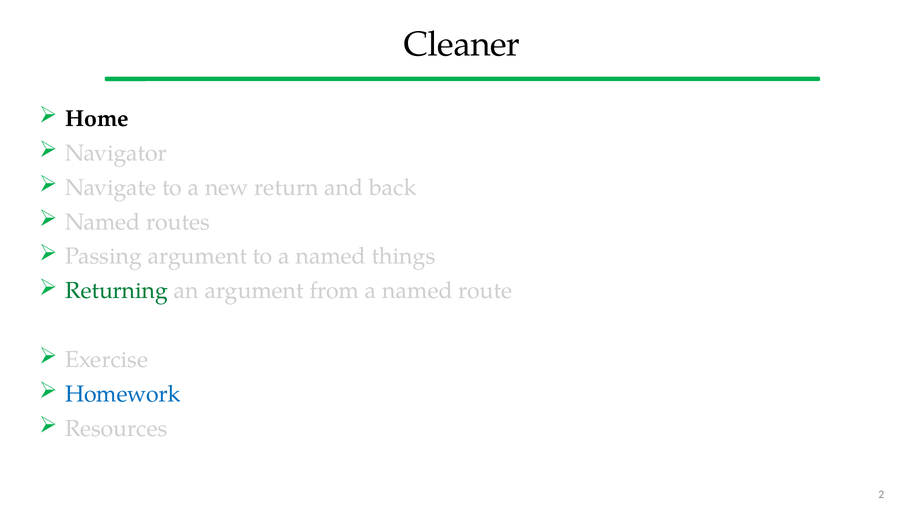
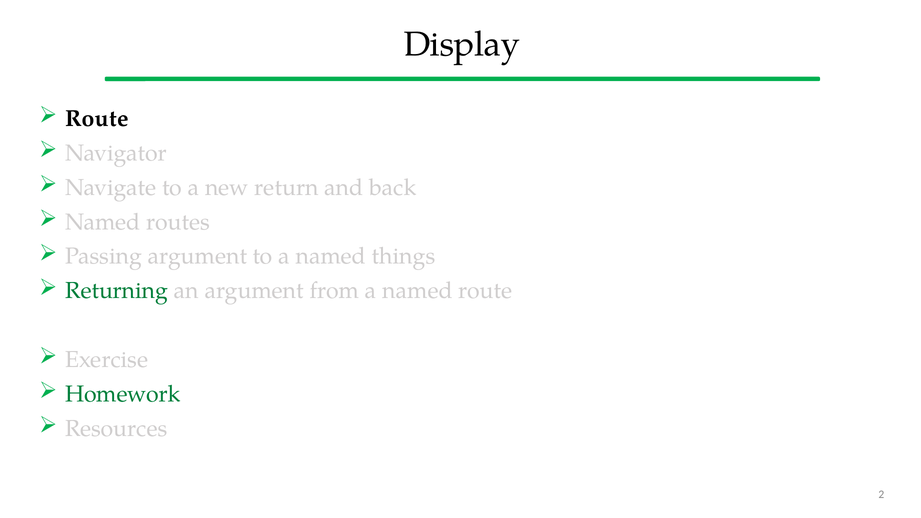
Cleaner: Cleaner -> Display (462, 44)
Home: Home -> Route (97, 119)
Homework colour: blue -> green (123, 394)
